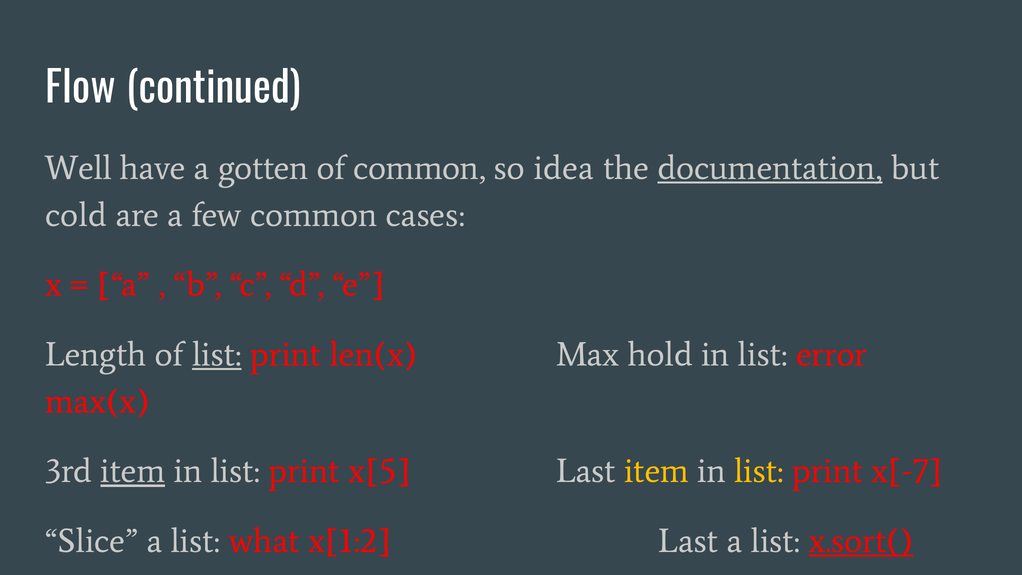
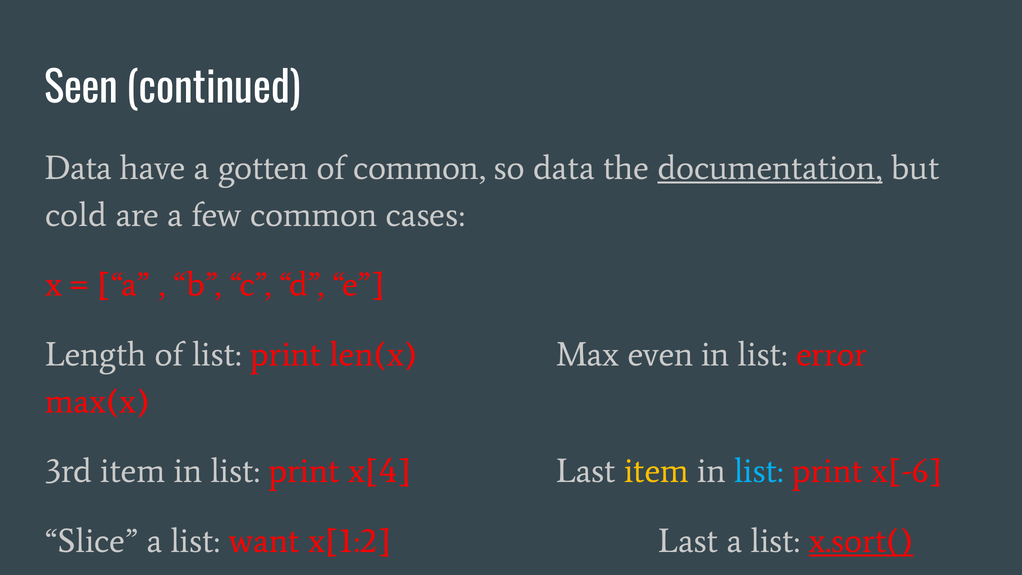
Flow: Flow -> Seen (81, 88)
Well: Well -> Data (78, 168)
so idea: idea -> data (564, 168)
list underline: present -> none (217, 354)
hold: hold -> even (660, 354)
item underline: present -> none (133, 471)
x[5: x[5 -> x[4 (380, 471)
list colour: yellow -> light blue (759, 471)
x[-7: x[-7 -> x[-6 (907, 471)
what: what -> want (264, 541)
